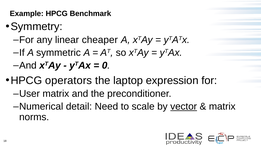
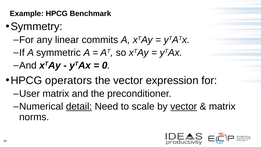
cheaper: cheaper -> commits (100, 40)
the laptop: laptop -> vector (128, 80)
detail underline: none -> present (79, 106)
